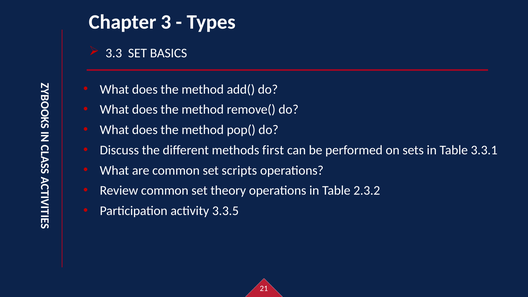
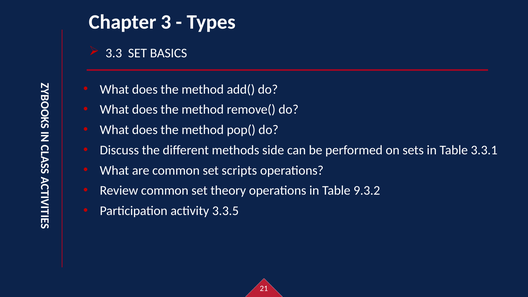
first: first -> side (273, 150)
2.3.2: 2.3.2 -> 9.3.2 (367, 191)
